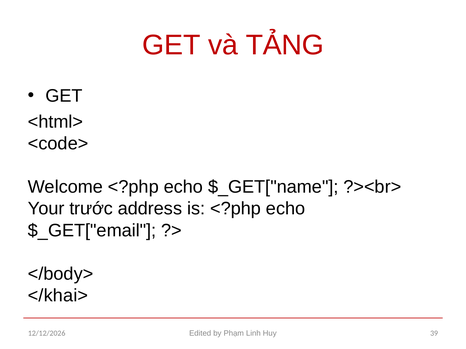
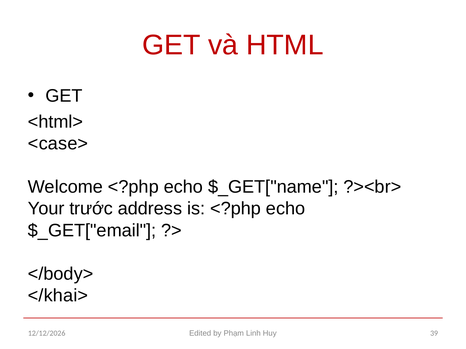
TẢNG: TẢNG -> HTML (285, 45)
<code>: <code> -> <case> (58, 144)
